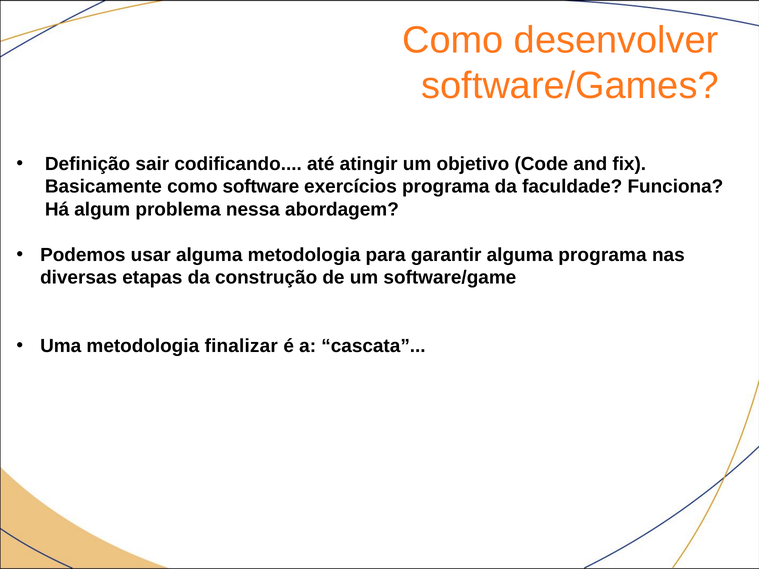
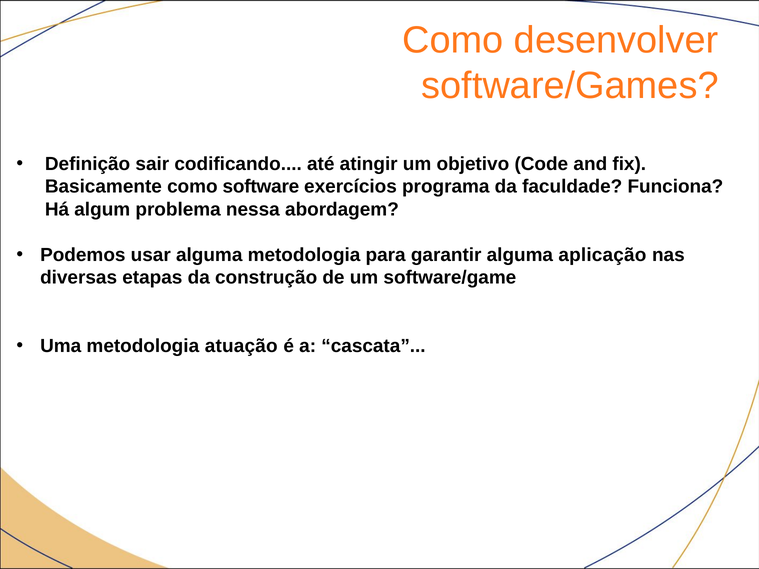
alguma programa: programa -> aplicação (602, 255)
finalizar: finalizar -> atuação (241, 346)
